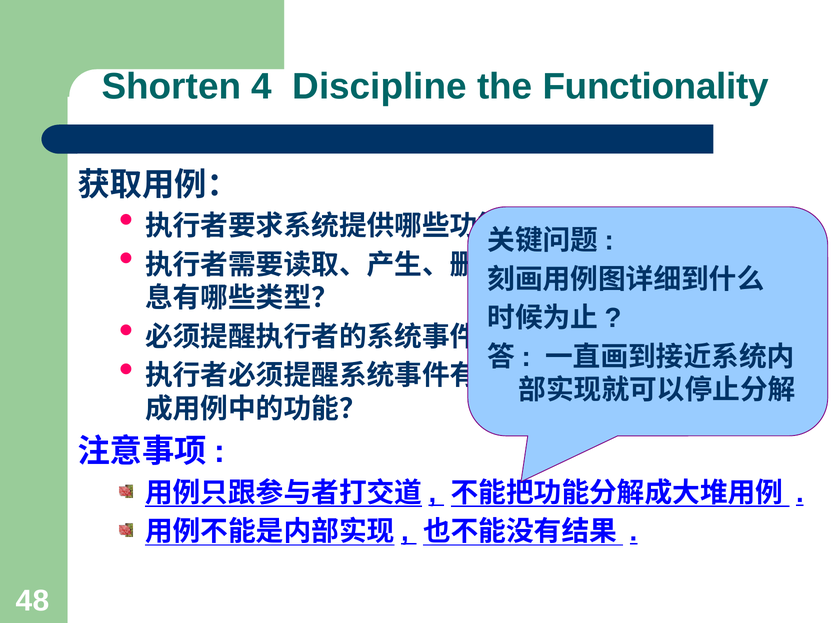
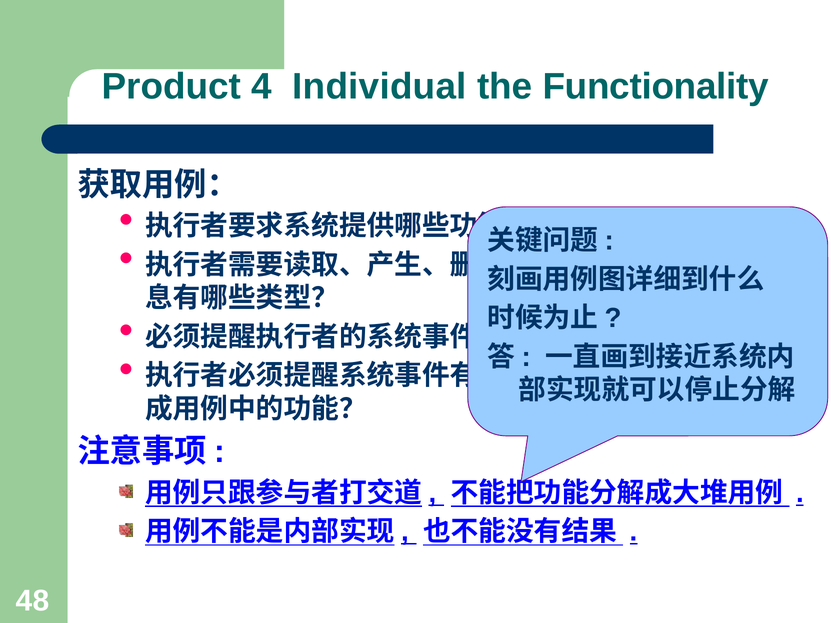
Shorten: Shorten -> Product (171, 86)
Discipline: Discipline -> Individual (379, 86)
